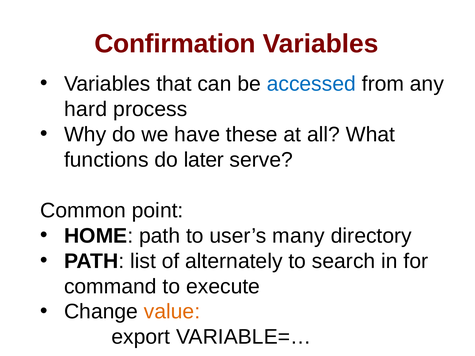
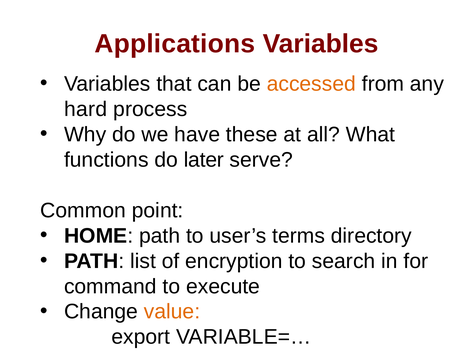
Confirmation: Confirmation -> Applications (175, 44)
accessed colour: blue -> orange (311, 84)
many: many -> terms (299, 236)
alternately: alternately -> encryption (234, 261)
